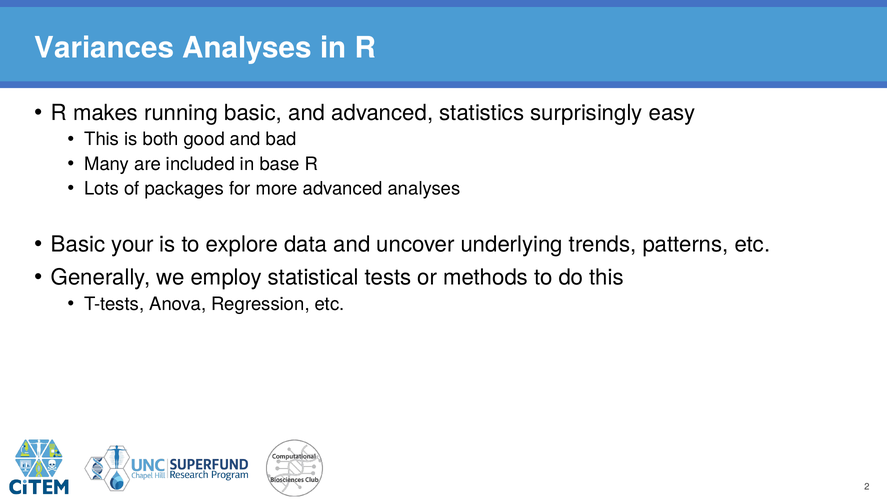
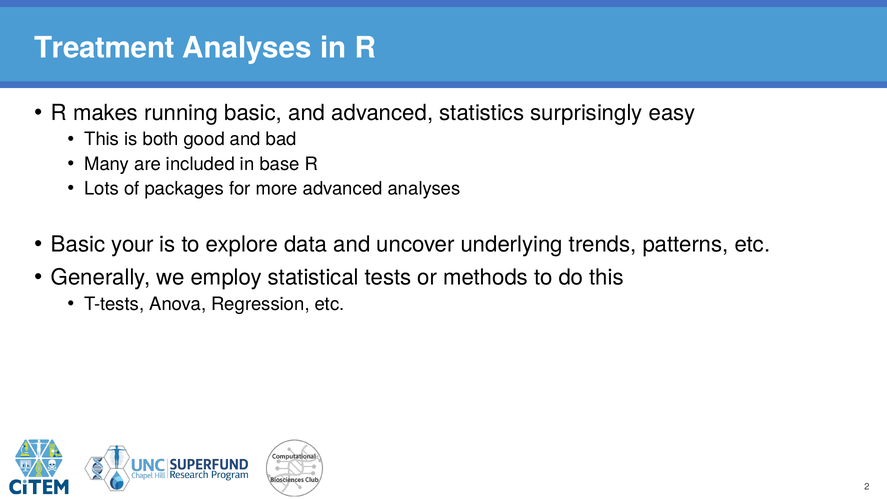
Variances: Variances -> Treatment (104, 48)
